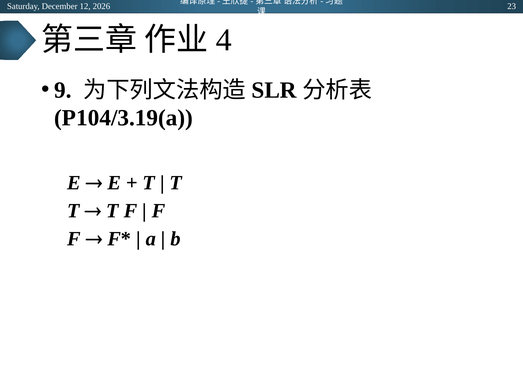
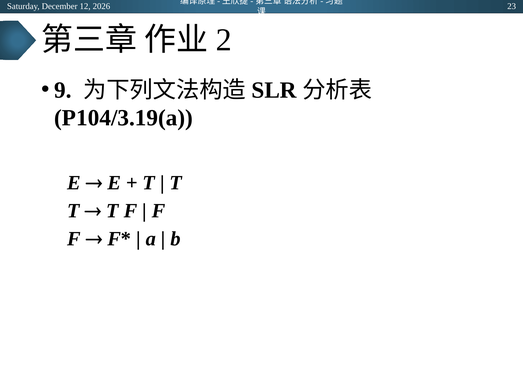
4: 4 -> 2 (224, 40)
